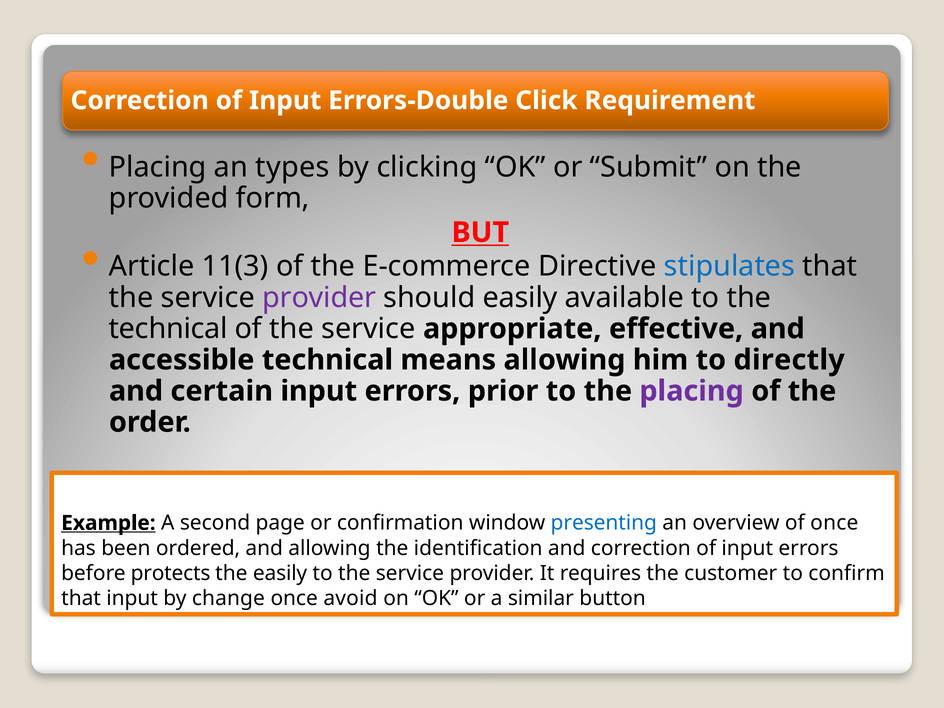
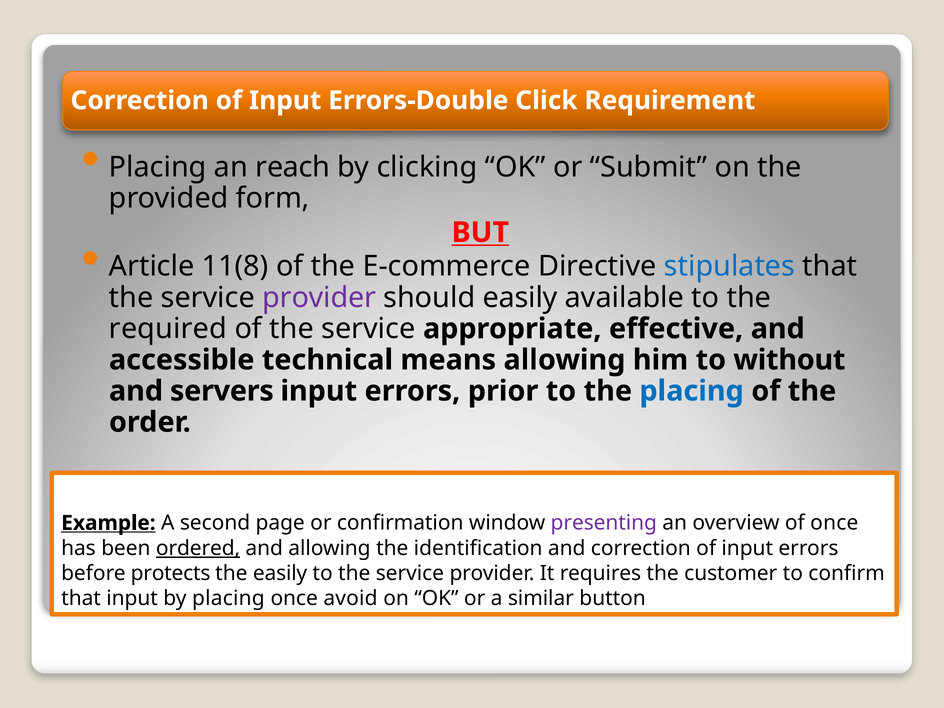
types: types -> reach (293, 167)
11(3: 11(3 -> 11(8 (235, 266)
technical: technical -> required (168, 329)
directly: directly -> without (789, 360)
certain: certain -> servers (222, 391)
placing colour: purple -> blue (692, 391)
presenting colour: blue -> purple (604, 523)
ordered underline: none -> present (198, 548)
by change: change -> placing (228, 598)
